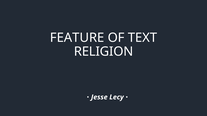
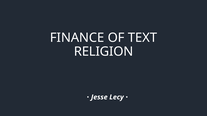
FEATURE: FEATURE -> FINANCE (77, 38)
